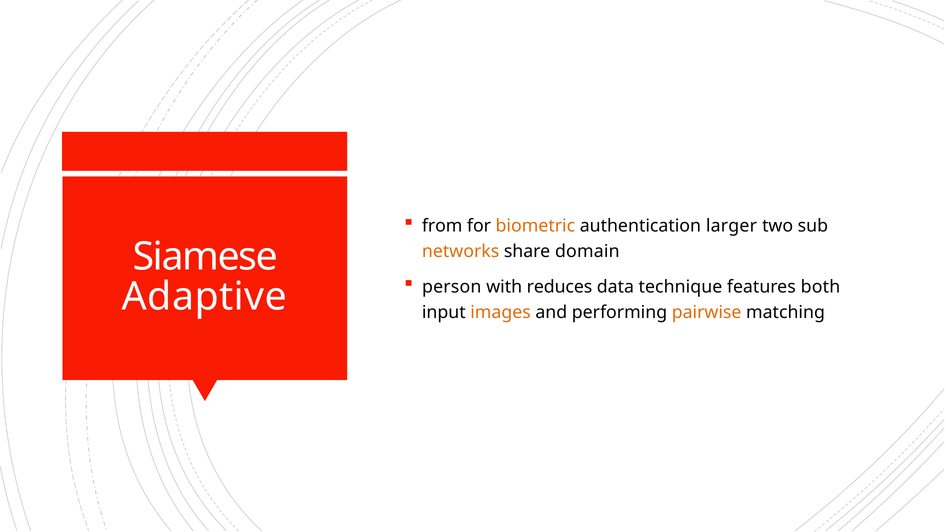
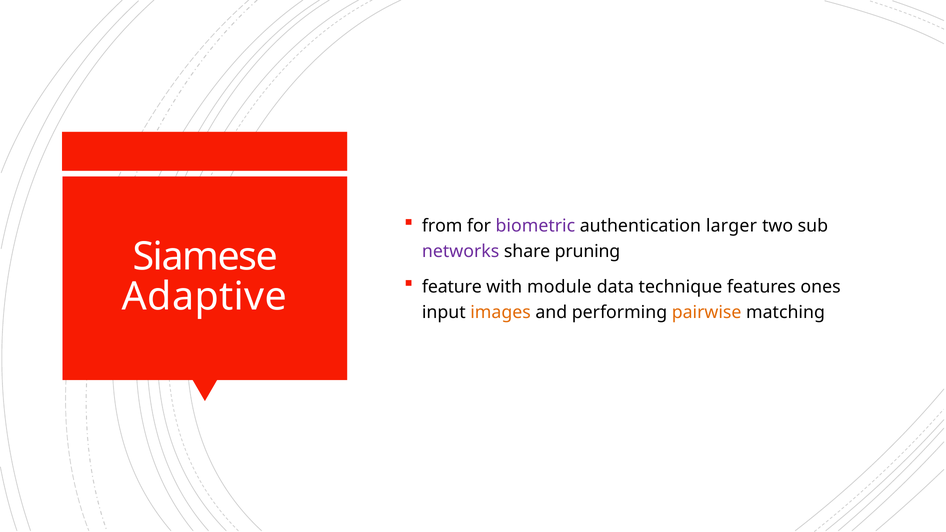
biometric colour: orange -> purple (535, 226)
networks colour: orange -> purple (461, 252)
domain: domain -> pruning (587, 252)
person: person -> feature (452, 287)
reduces: reduces -> module (559, 287)
both: both -> ones (821, 287)
